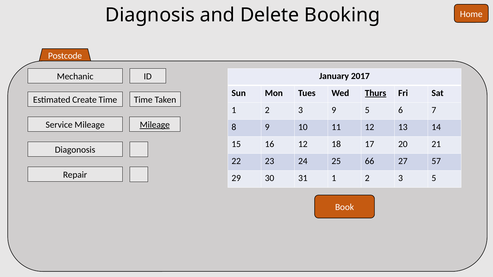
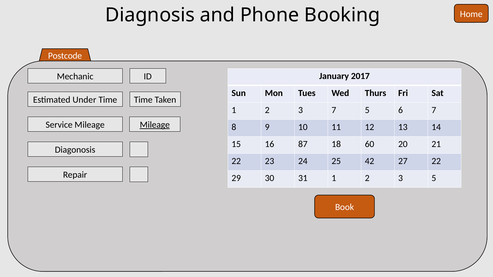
Delete: Delete -> Phone (270, 15)
Thurs underline: present -> none (376, 93)
Create: Create -> Under (84, 100)
3 9: 9 -> 7 (334, 110)
16 12: 12 -> 87 (303, 144)
17: 17 -> 60 (370, 144)
66: 66 -> 42 (370, 161)
27 57: 57 -> 22 (436, 161)
